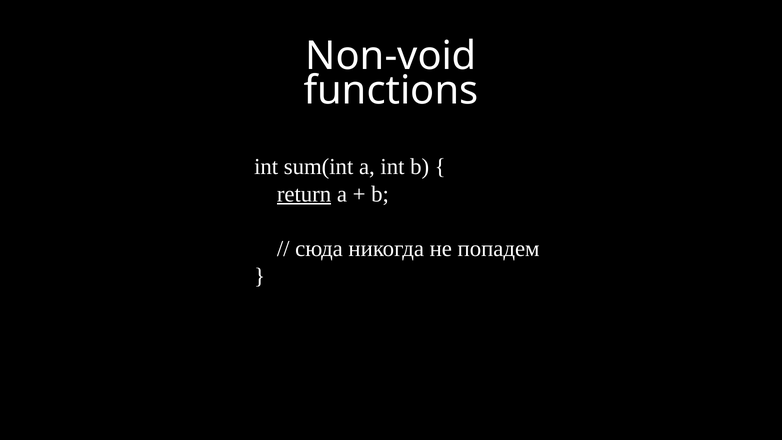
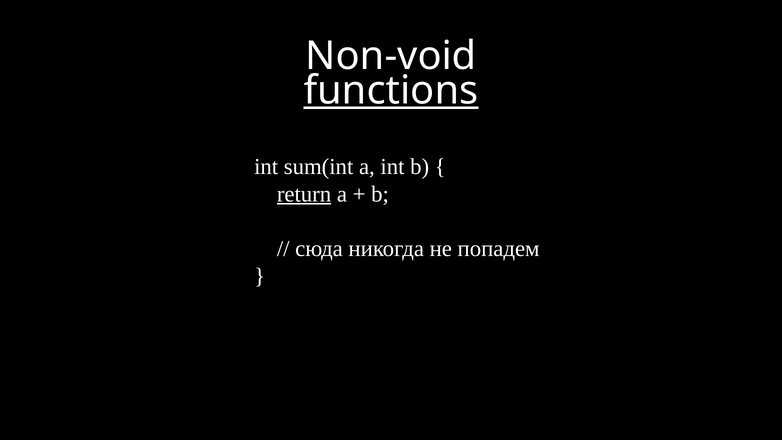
functions underline: none -> present (391, 91)
